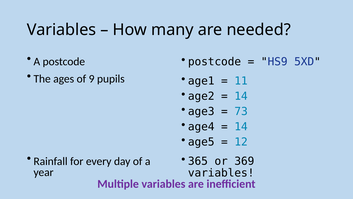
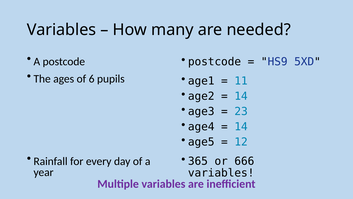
9: 9 -> 6 (92, 79)
73: 73 -> 23 (241, 111)
369: 369 -> 666 (244, 161)
